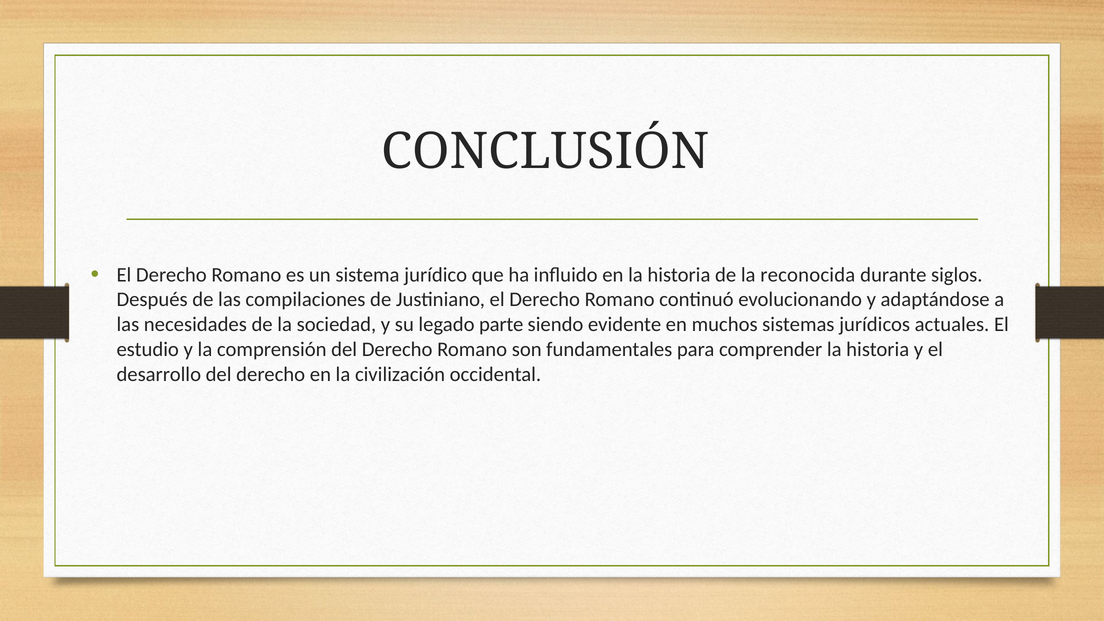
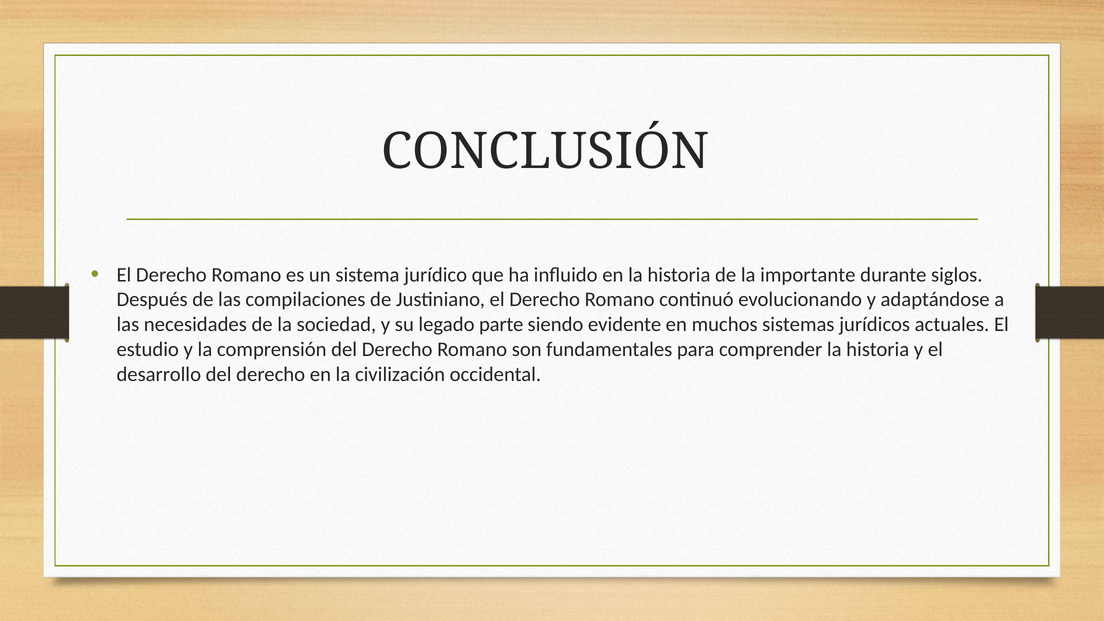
reconocida: reconocida -> importante (808, 275)
